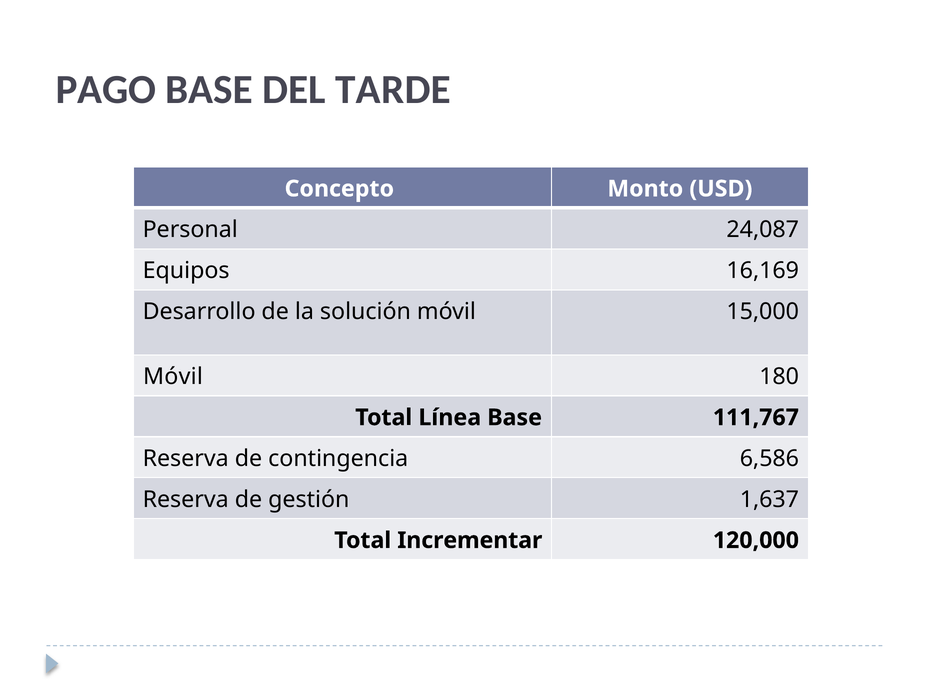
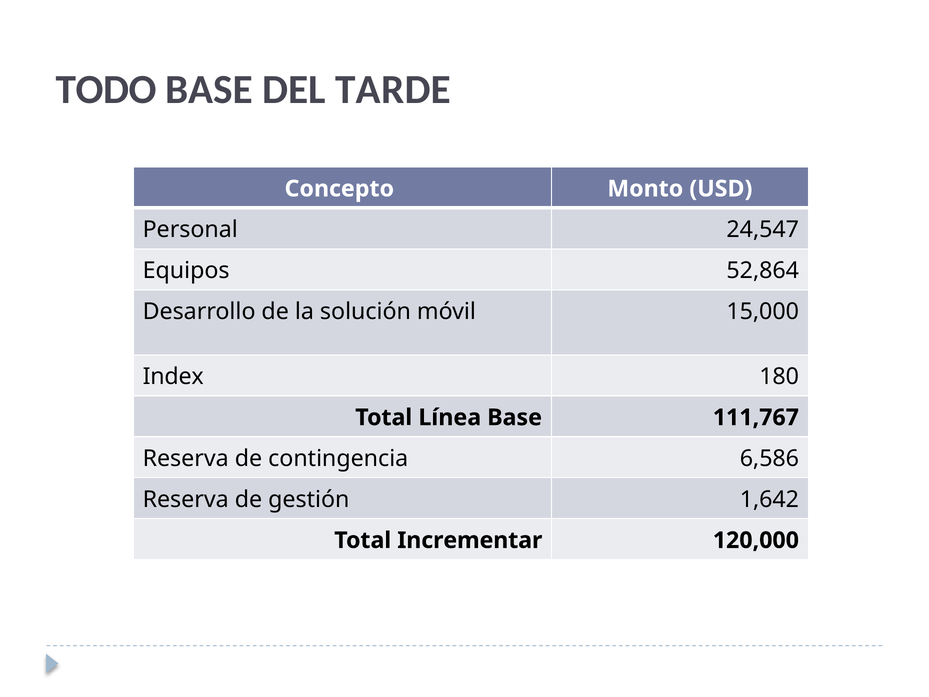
PAGO: PAGO -> TODO (106, 90)
24,087: 24,087 -> 24,547 (763, 230)
16,169: 16,169 -> 52,864 (763, 271)
Móvil: Móvil -> Index (173, 376)
1,637: 1,637 -> 1,642 (769, 499)
